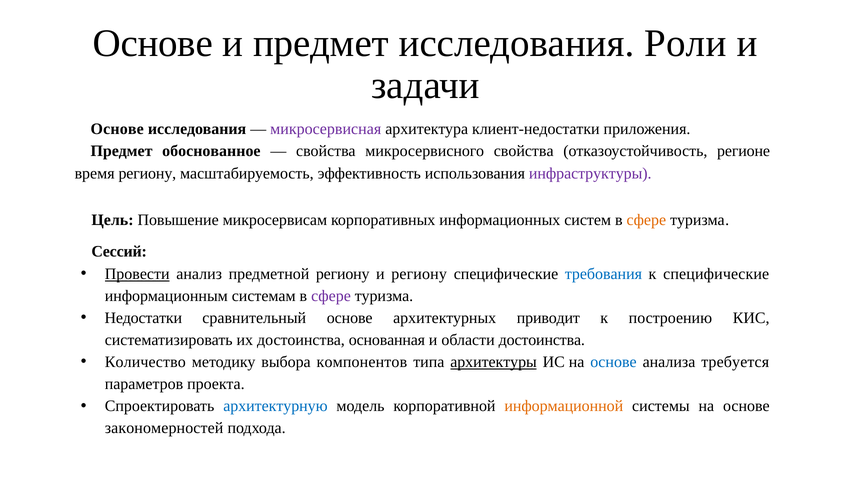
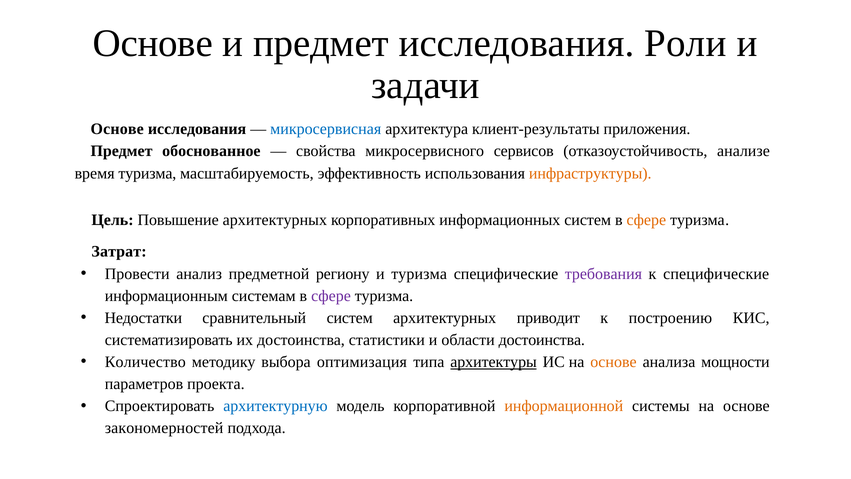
микросервисная colour: purple -> blue (326, 129)
клиент-недостатки: клиент-недостатки -> клиент-результаты (536, 129)
микросервисного свойства: свойства -> сервисов (524, 151)
регионе: регионе -> анализе (743, 151)
время региону: региону -> туризма (147, 173)
инфраструктуры colour: purple -> orange (590, 173)
Повышение микросервисам: микросервисам -> архитектурных (275, 220)
Сессий: Сессий -> Затрат (119, 252)
Провести underline: present -> none (137, 274)
и региону: региону -> туризма (419, 274)
требования colour: blue -> purple (603, 274)
сравнительный основе: основе -> систем (350, 318)
основанная: основанная -> статистики (387, 340)
компонентов: компонентов -> оптимизация (362, 362)
основе colour: blue -> orange (614, 362)
требуется: требуется -> мощности (735, 362)
